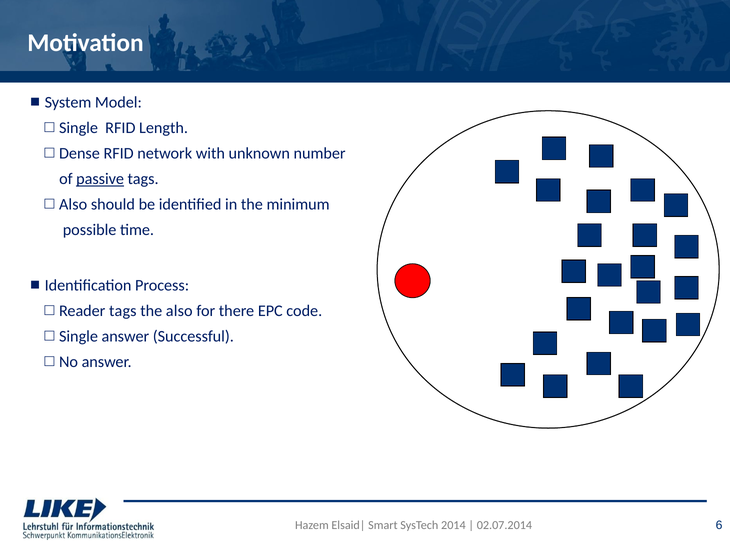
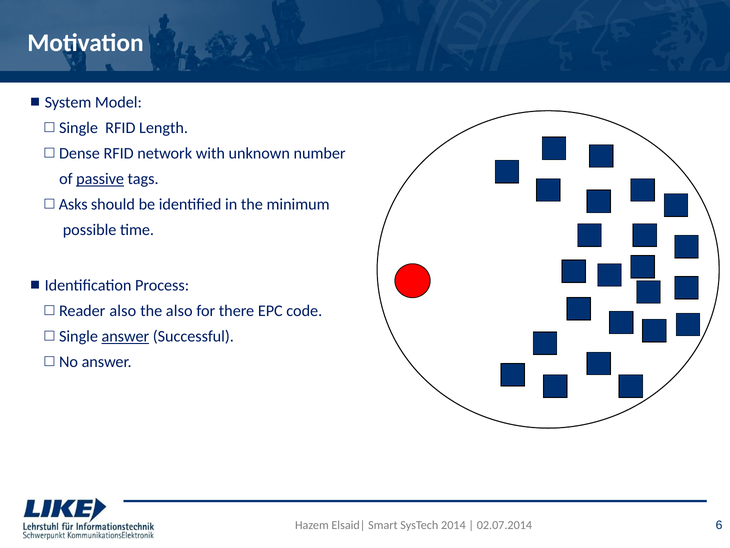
Also: Also -> Asks (73, 204)
Reader tags: tags -> also (123, 311)
answer underline: none -> present (125, 336)
